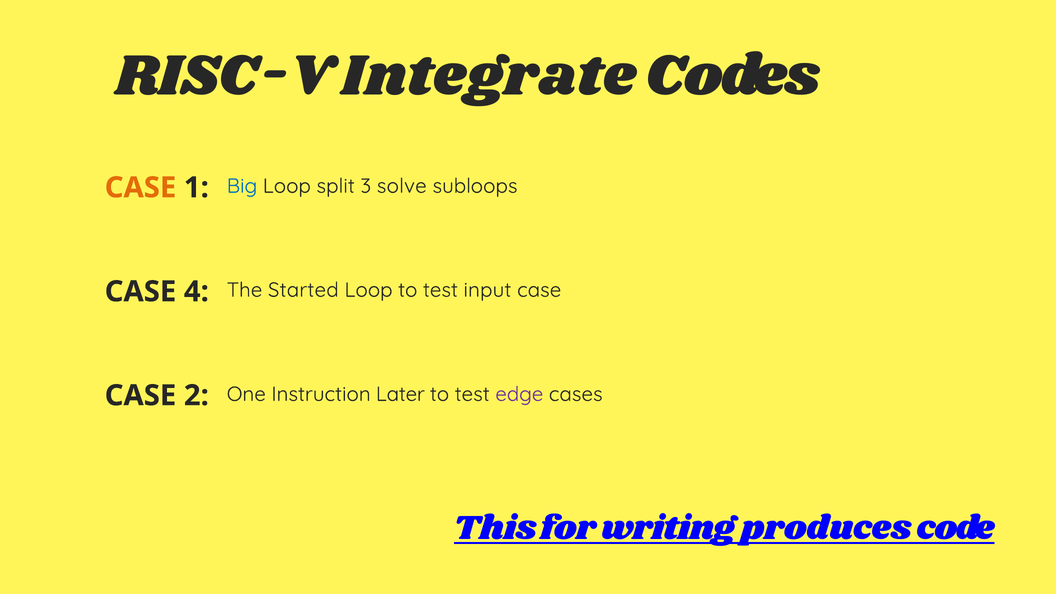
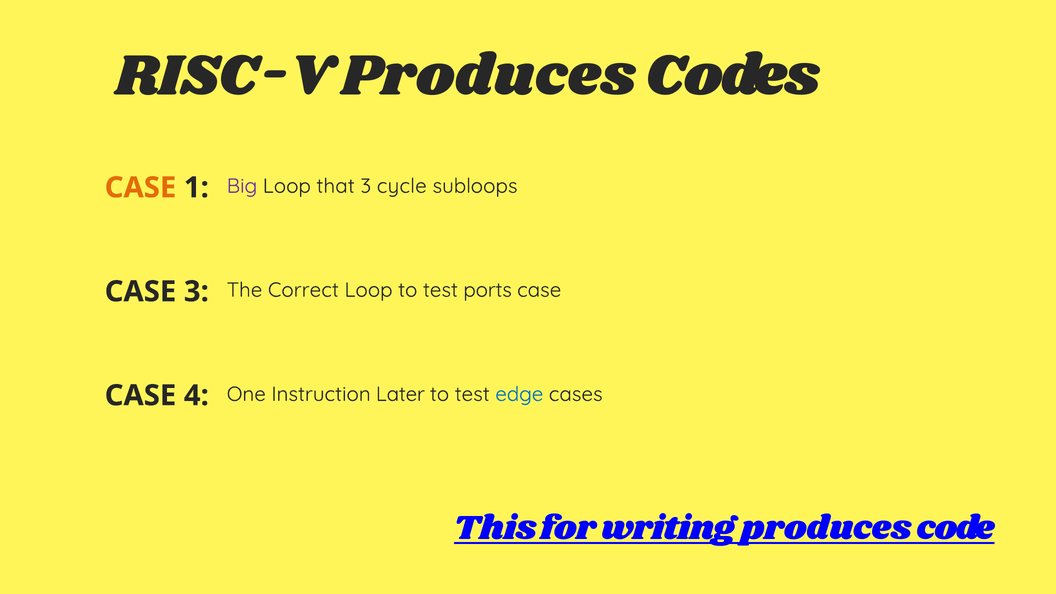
RISC-V Integrate: Integrate -> Produces (489, 75)
Big colour: blue -> purple (242, 186)
split: split -> that (336, 186)
solve: solve -> cycle (402, 186)
CASE 4: 4 -> 3 (196, 292)
Started: Started -> Correct (303, 290)
input: input -> ports (488, 290)
2: 2 -> 4 (196, 396)
edge colour: purple -> blue (519, 394)
